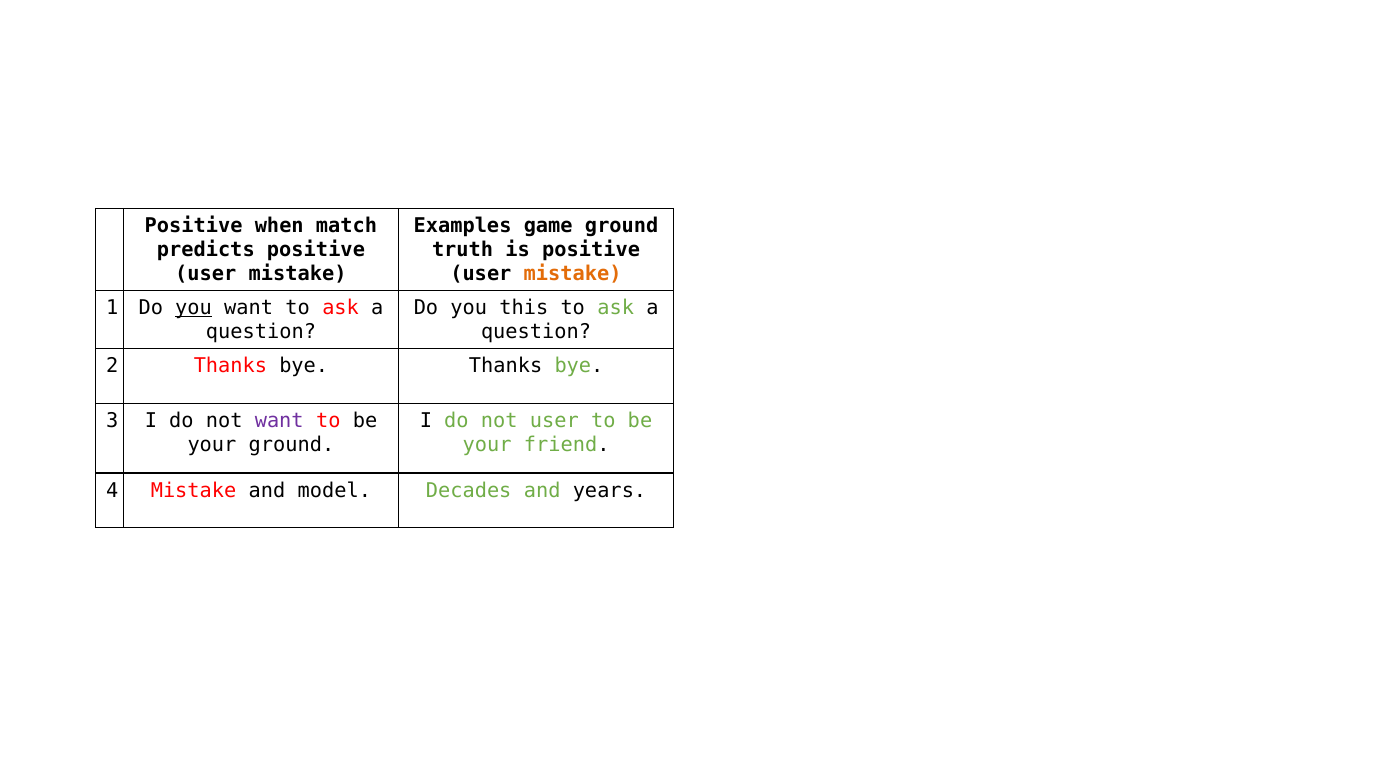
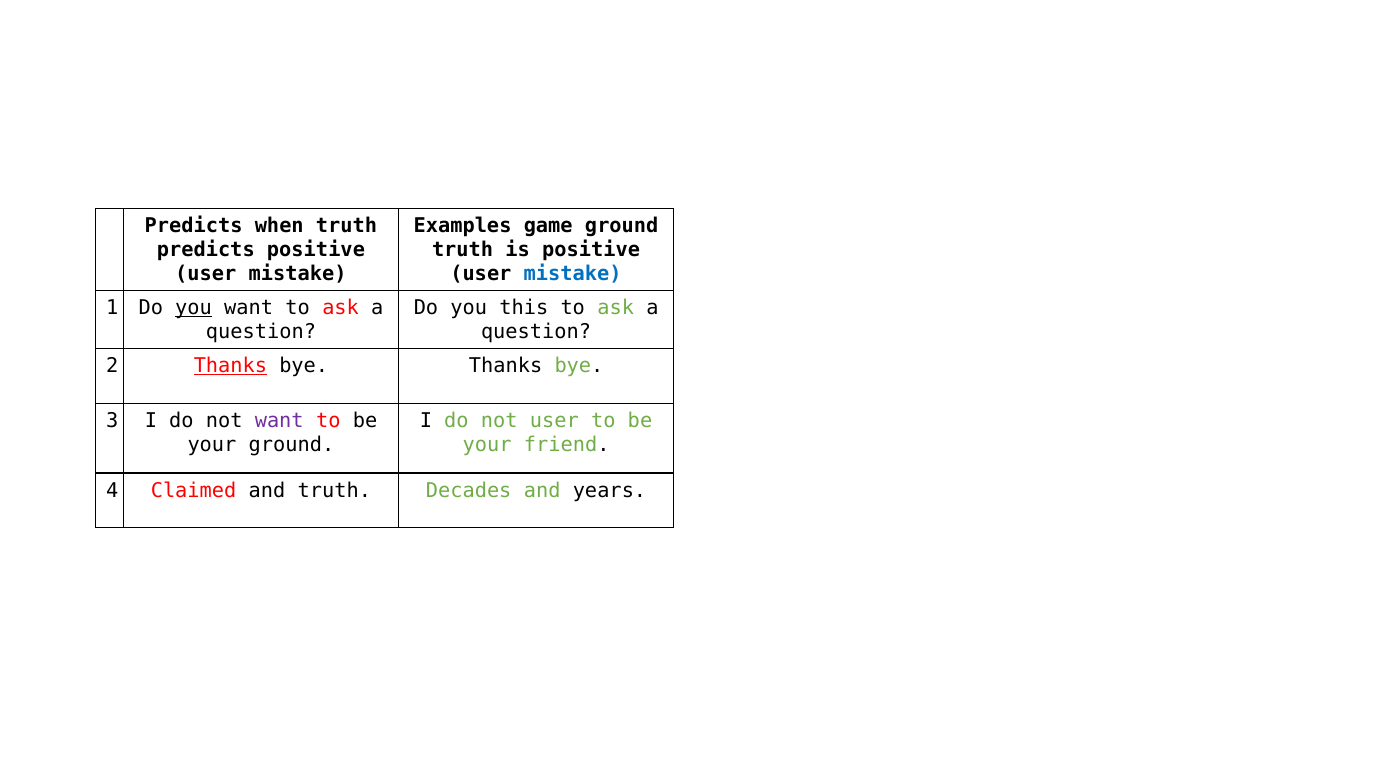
Positive: Positive -> Predicts (194, 226)
when match: match -> truth (347, 226)
mistake colour: orange -> blue (573, 274)
Thanks underline: none -> present (230, 366)
4 Mistake: Mistake -> Claimed (194, 491)
and model: model -> truth (334, 491)
